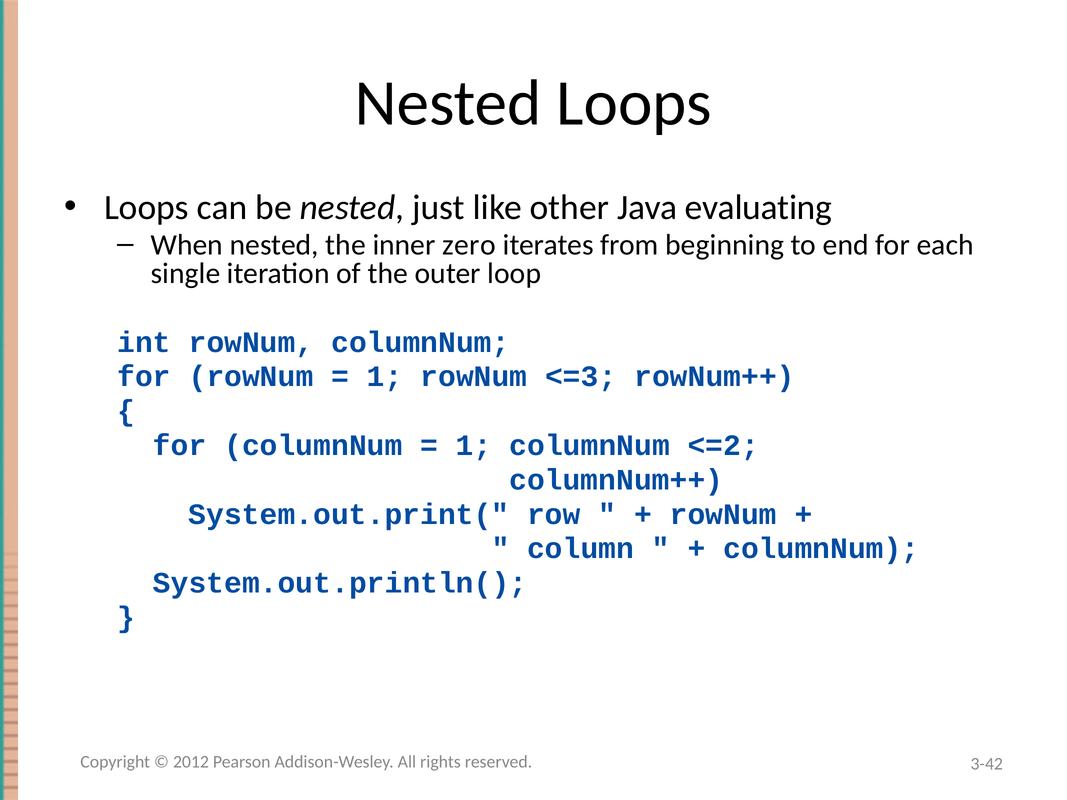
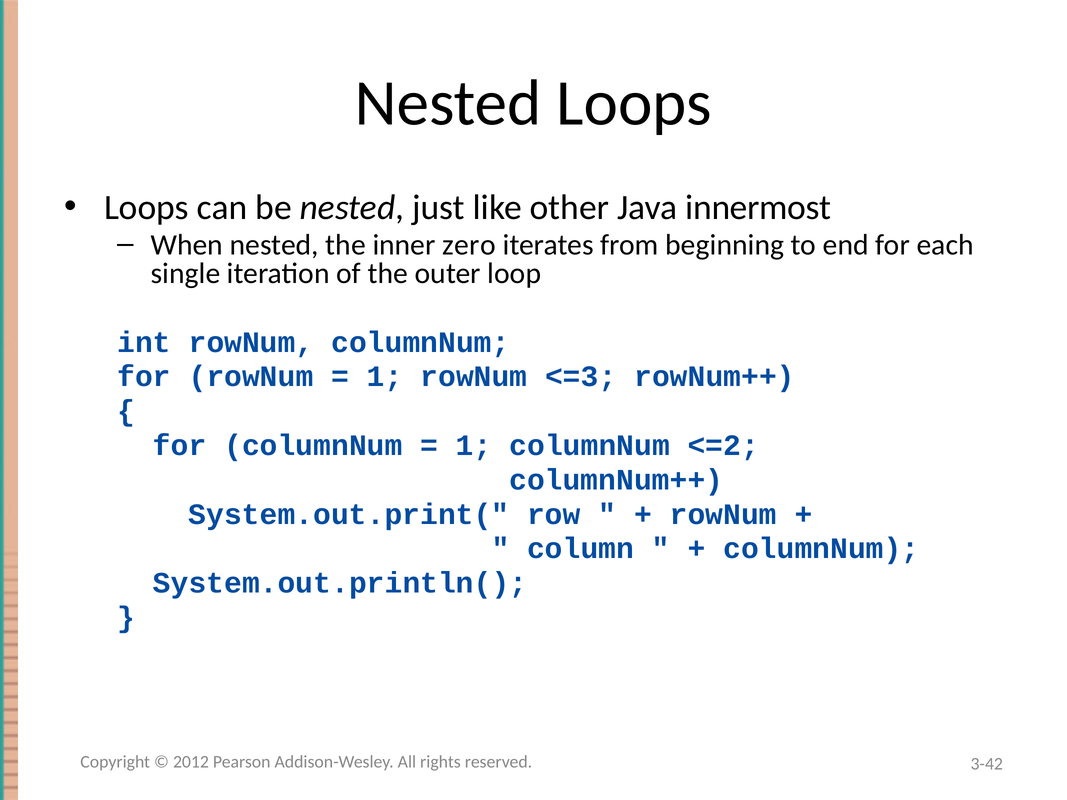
evaluating: evaluating -> innermost (758, 208)
